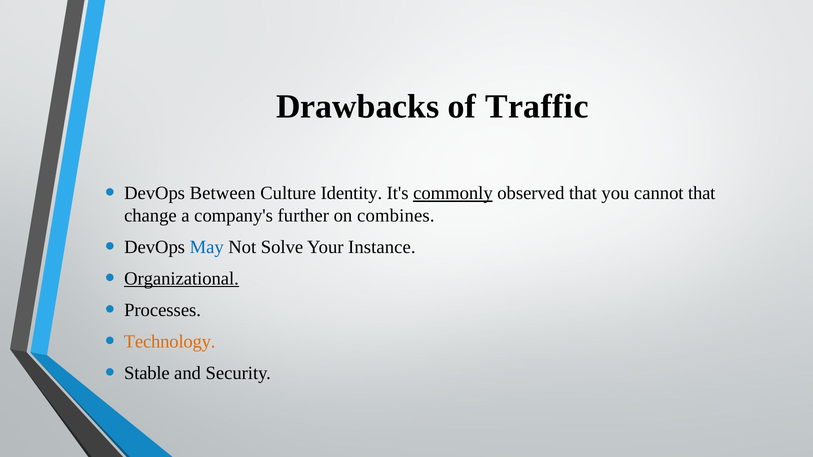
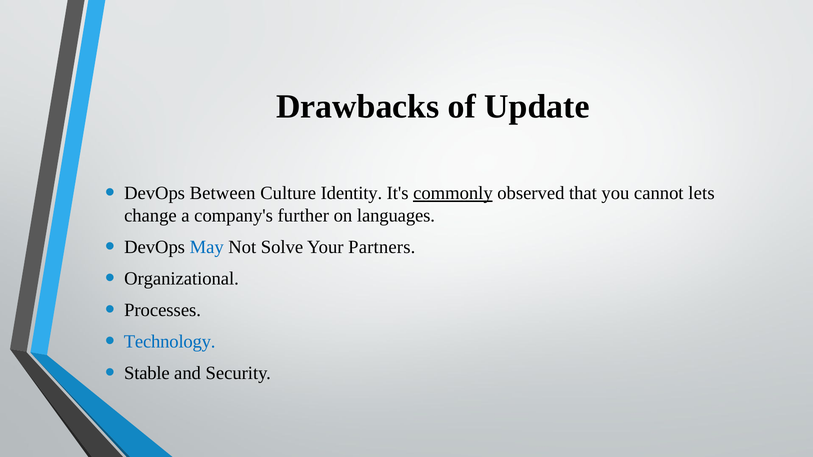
Traffic: Traffic -> Update (537, 106)
cannot that: that -> lets (702, 193)
combines: combines -> languages (396, 216)
Instance: Instance -> Partners (382, 247)
Organizational underline: present -> none (181, 279)
Technology colour: orange -> blue (170, 342)
